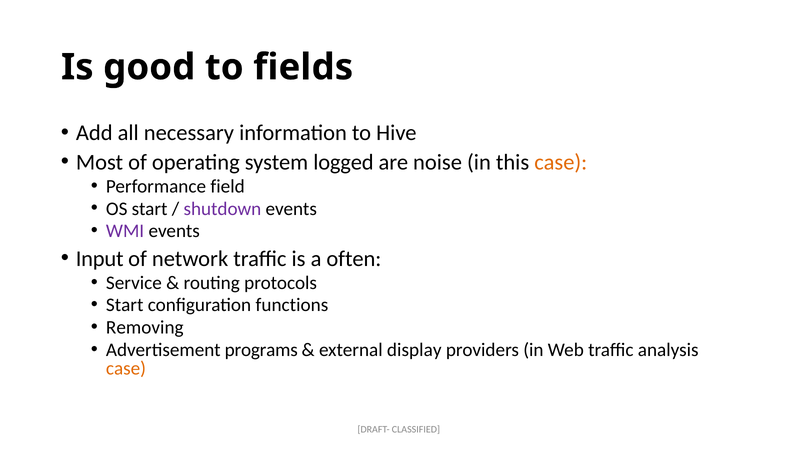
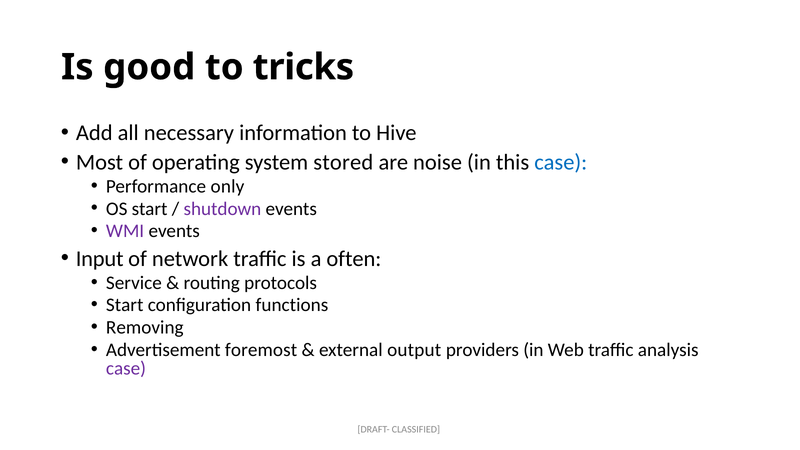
fields: fields -> tricks (303, 67)
logged: logged -> stored (343, 162)
case colour: orange -> blue (561, 162)
field: field -> only (228, 186)
programs: programs -> foremost (261, 350)
display: display -> output (414, 350)
case colour: orange -> purple (126, 368)
